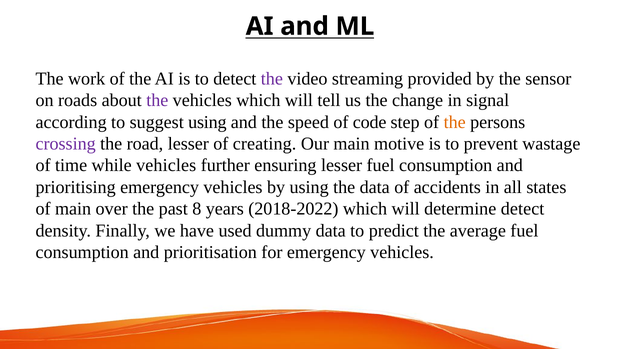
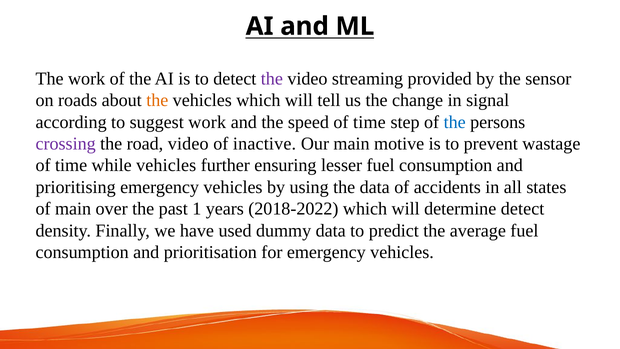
the colour: purple -> orange (157, 100)
suggest using: using -> work (207, 122)
speed of code: code -> time (369, 122)
the colour: orange -> blue (455, 122)
road lesser: lesser -> video (188, 144)
creating: creating -> inactive (265, 144)
8: 8 -> 1 (197, 209)
